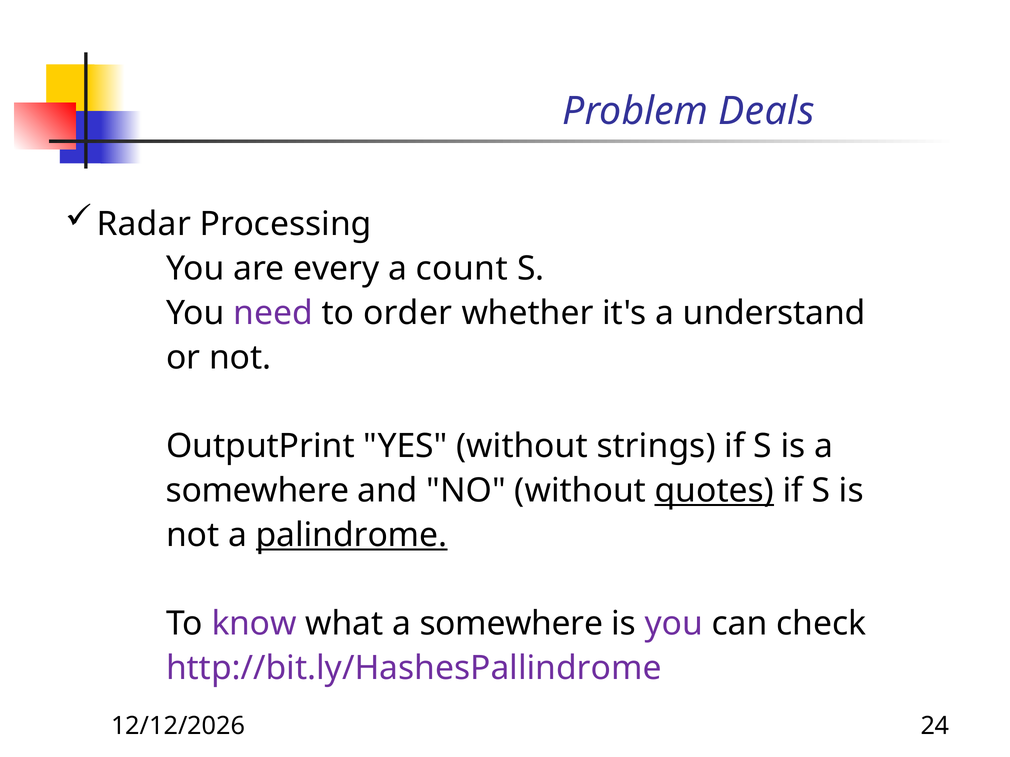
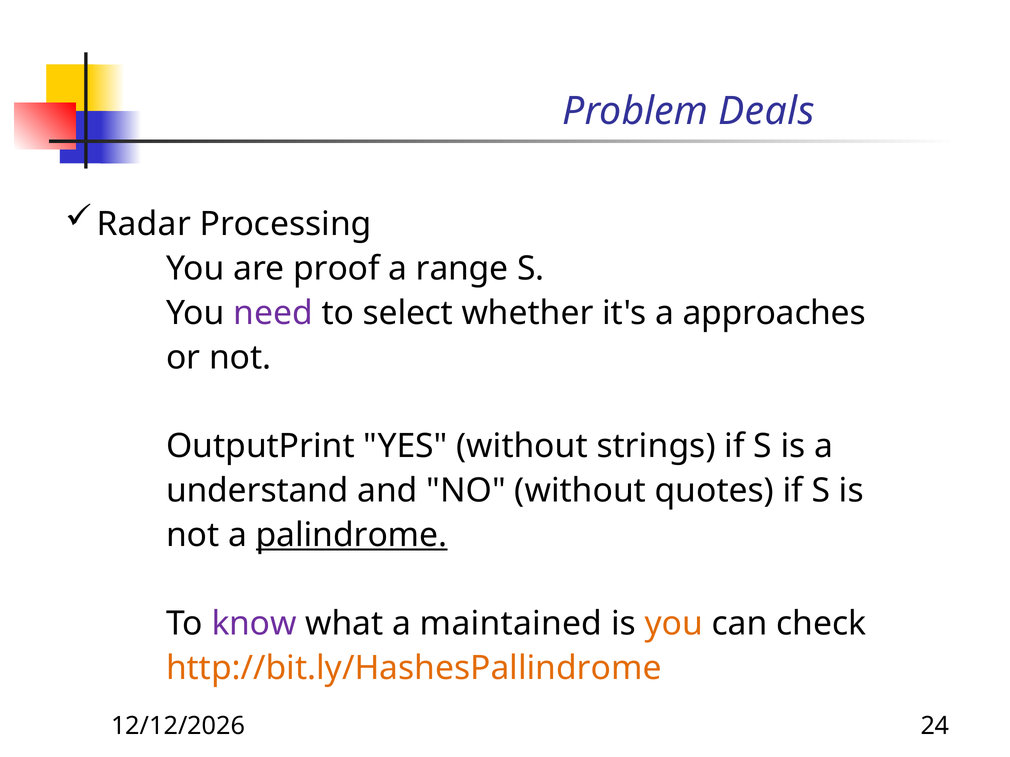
every: every -> proof (336, 269)
count: count -> range (462, 269)
order: order -> select (408, 313)
understand: understand -> approaches (774, 313)
somewhere: somewhere -> understand (257, 491)
quotes underline: present -> none (714, 491)
what a somewhere: somewhere -> maintained (511, 624)
you colour: purple -> orange (674, 624)
http://bit.ly/HashesPallindrome colour: purple -> orange (414, 669)
